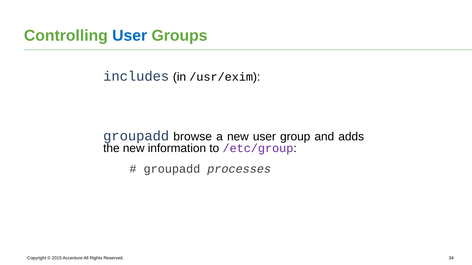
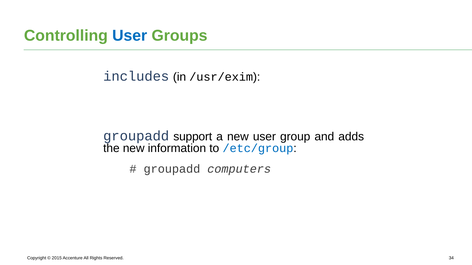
browse: browse -> support (193, 137)
/etc/group colour: purple -> blue (258, 148)
processes: processes -> computers (239, 169)
